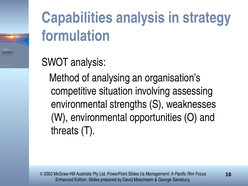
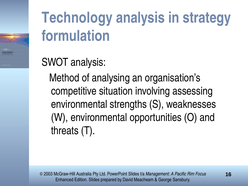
Capabilities: Capabilities -> Technology (77, 18)
